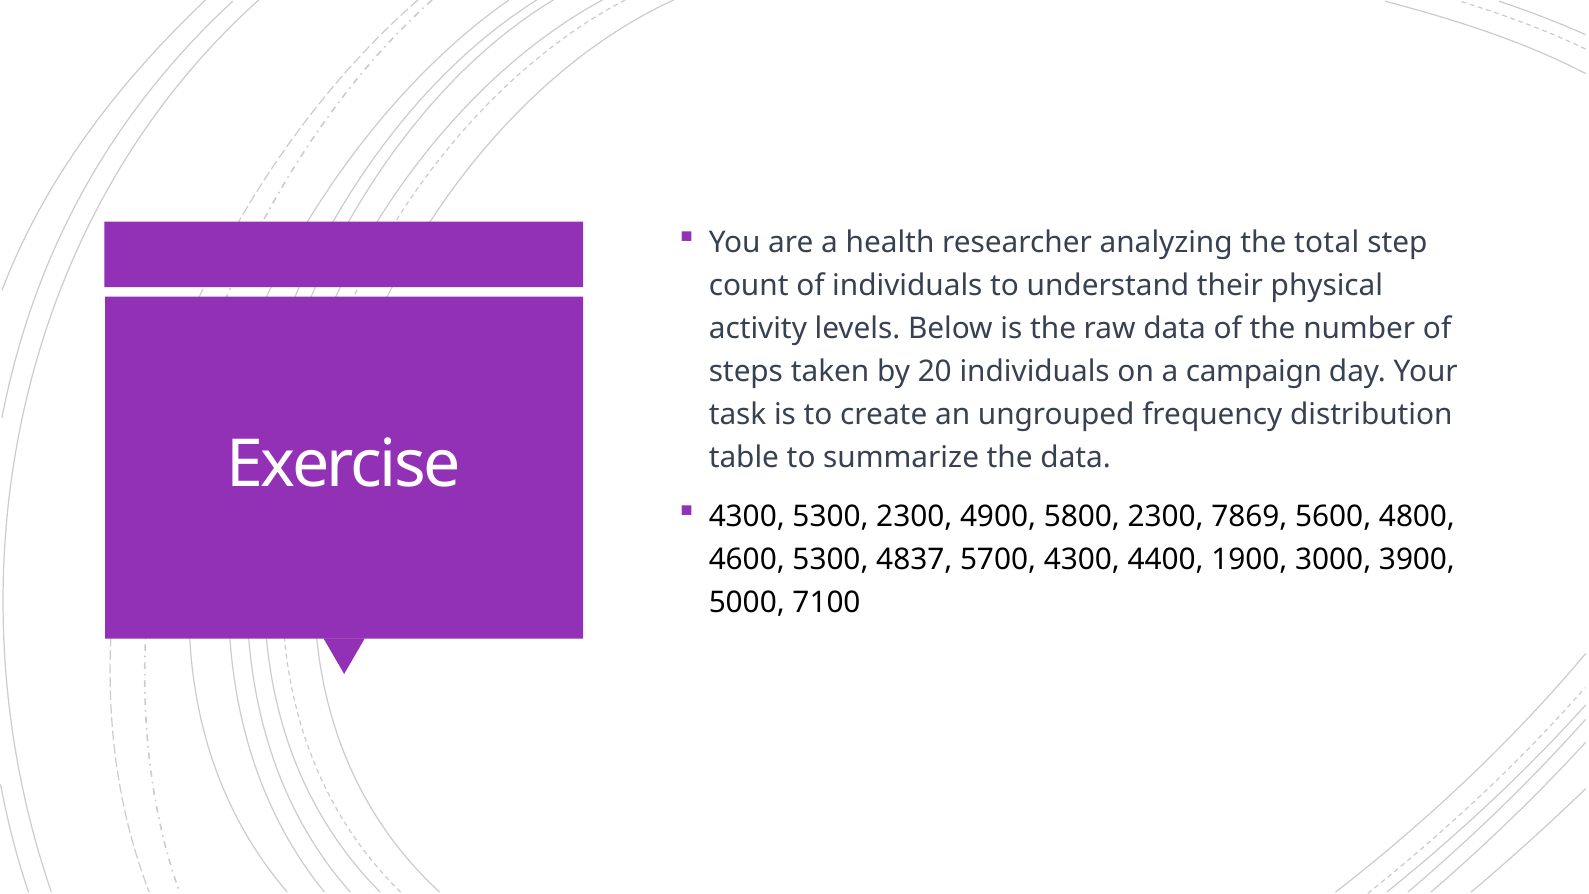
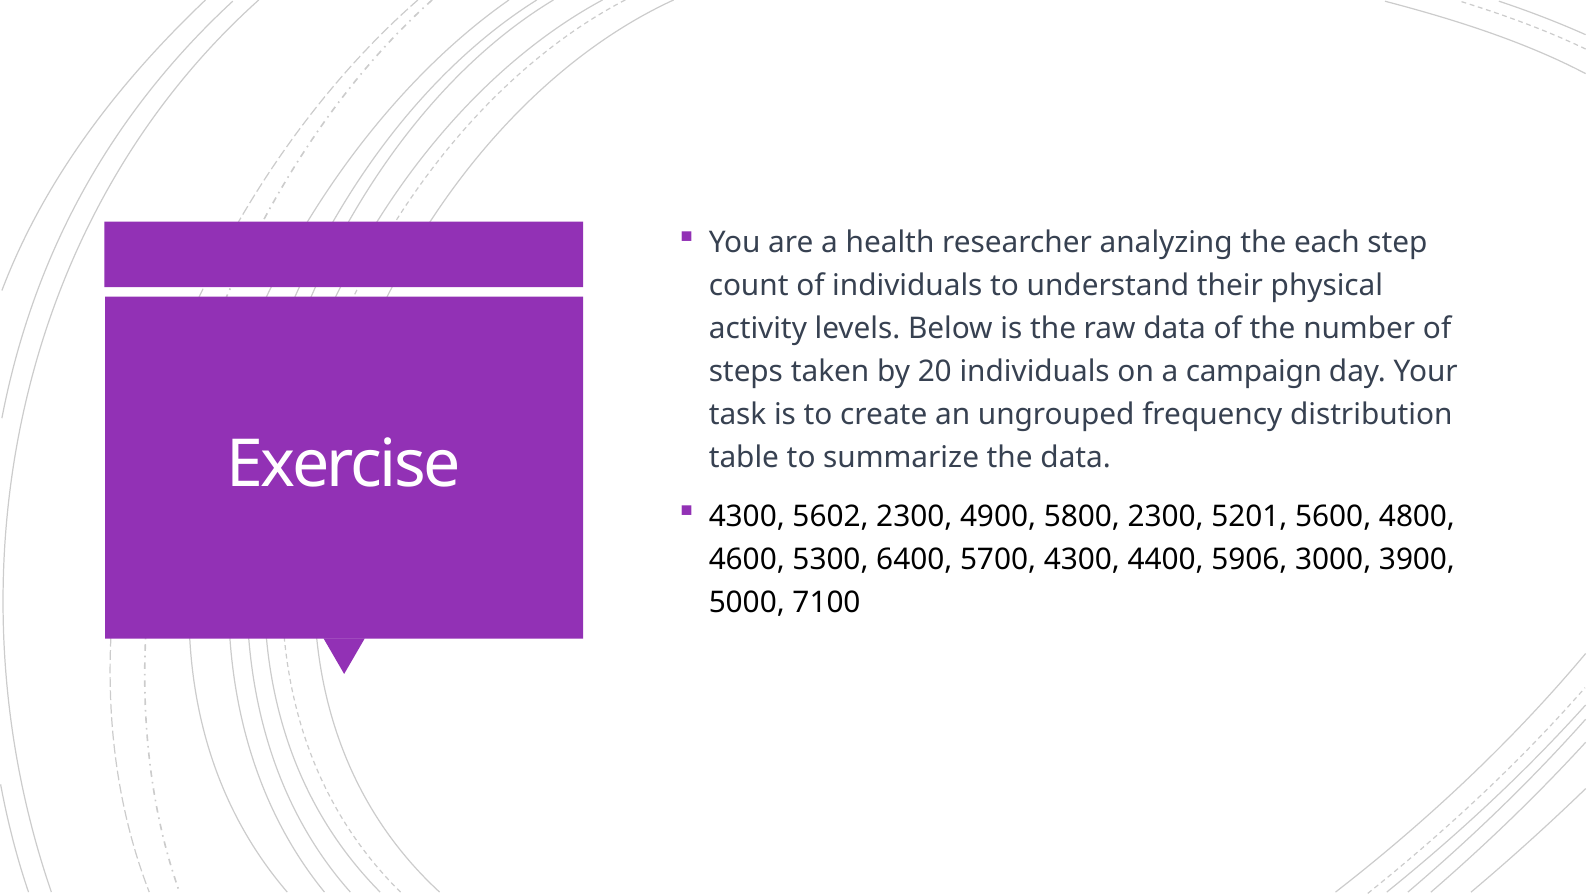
total: total -> each (1327, 243)
4300 5300: 5300 -> 5602 (831, 517)
7869: 7869 -> 5201 (1249, 517)
4837: 4837 -> 6400 (914, 560)
1900: 1900 -> 5906 (1249, 560)
